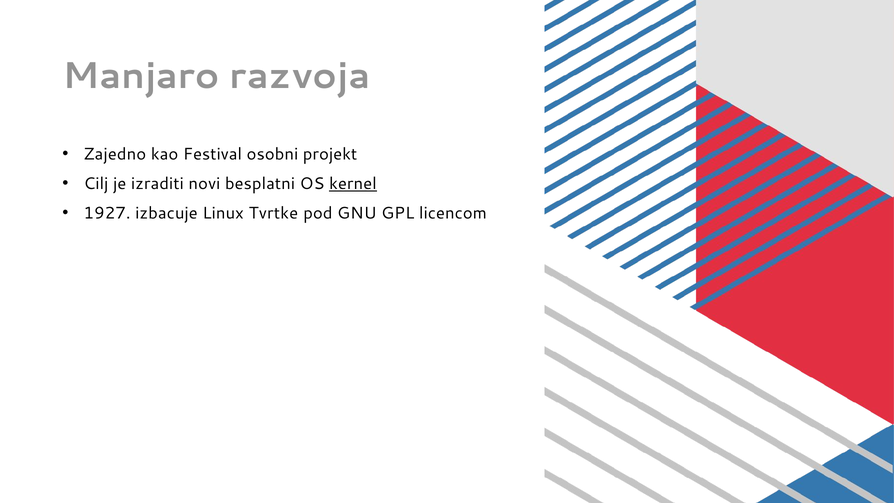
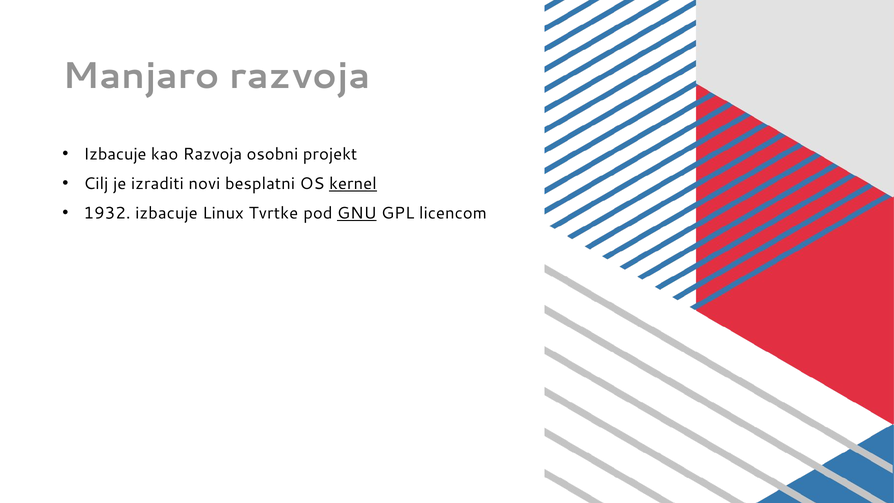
Zajedno: Zajedno -> Izbacuje (115, 154)
kao Festival: Festival -> Razvoja (213, 154)
1927: 1927 -> 1932 (107, 213)
GNU underline: none -> present (357, 213)
